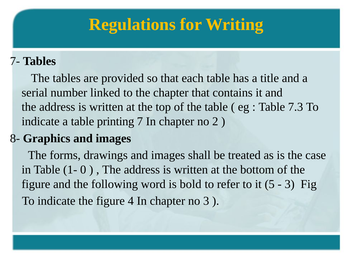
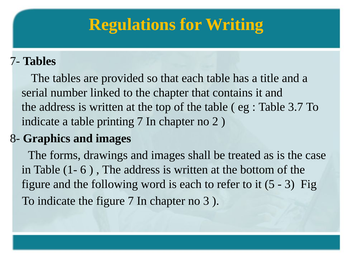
7.3: 7.3 -> 3.7 (296, 107)
0: 0 -> 6 (83, 170)
is bold: bold -> each (191, 184)
figure 4: 4 -> 7 (131, 201)
